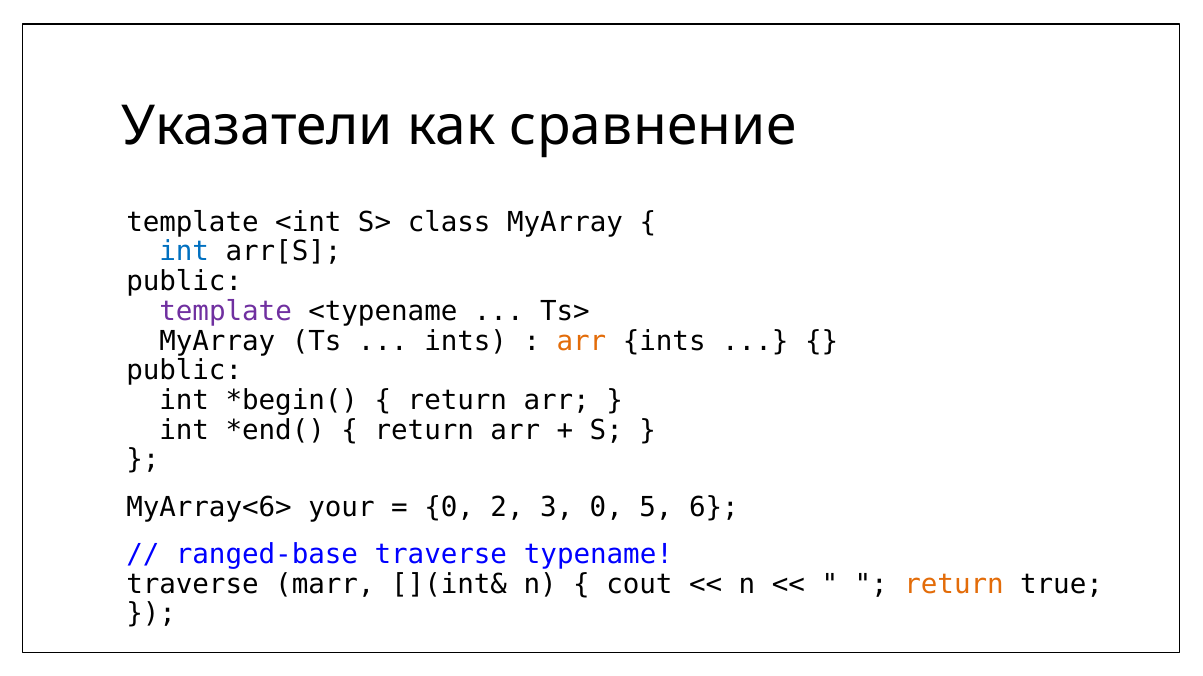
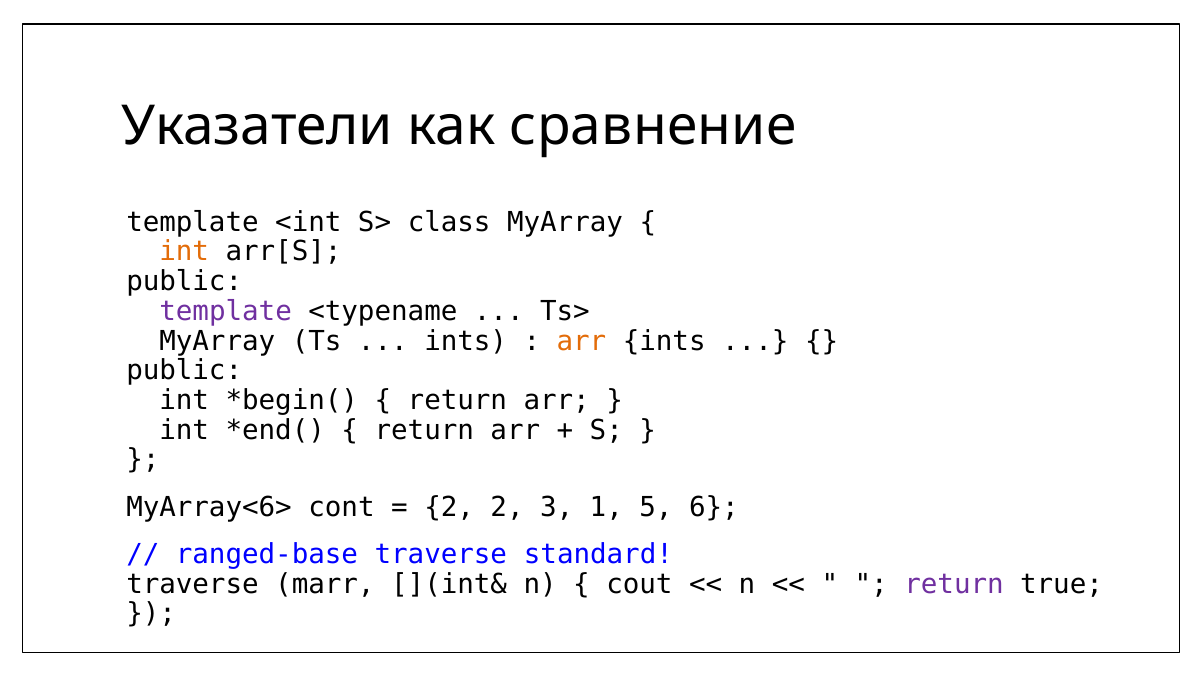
int colour: blue -> orange (184, 252)
your: your -> cont (341, 508)
0: 0 -> 2 (449, 508)
3 0: 0 -> 1 (606, 508)
typename: typename -> standard (598, 555)
return colour: orange -> purple (954, 585)
